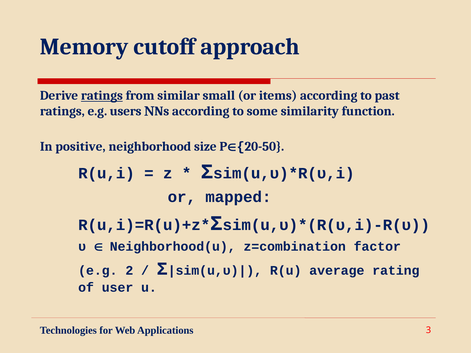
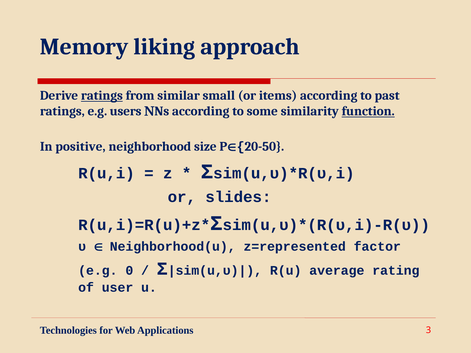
cutoff: cutoff -> liking (164, 47)
function underline: none -> present (368, 111)
mapped: mapped -> slides (238, 197)
z=combination: z=combination -> z=represented (295, 247)
2: 2 -> 0 (129, 271)
